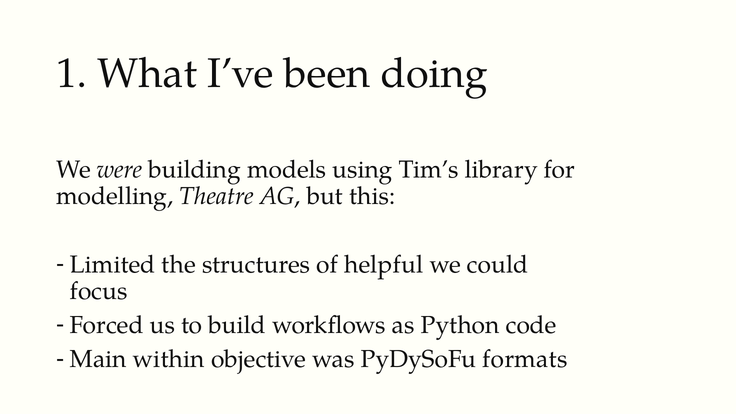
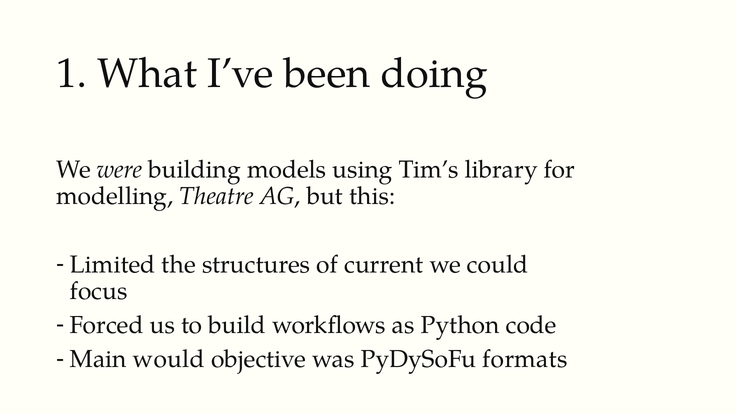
helpful: helpful -> current (384, 264)
within: within -> would (169, 359)
